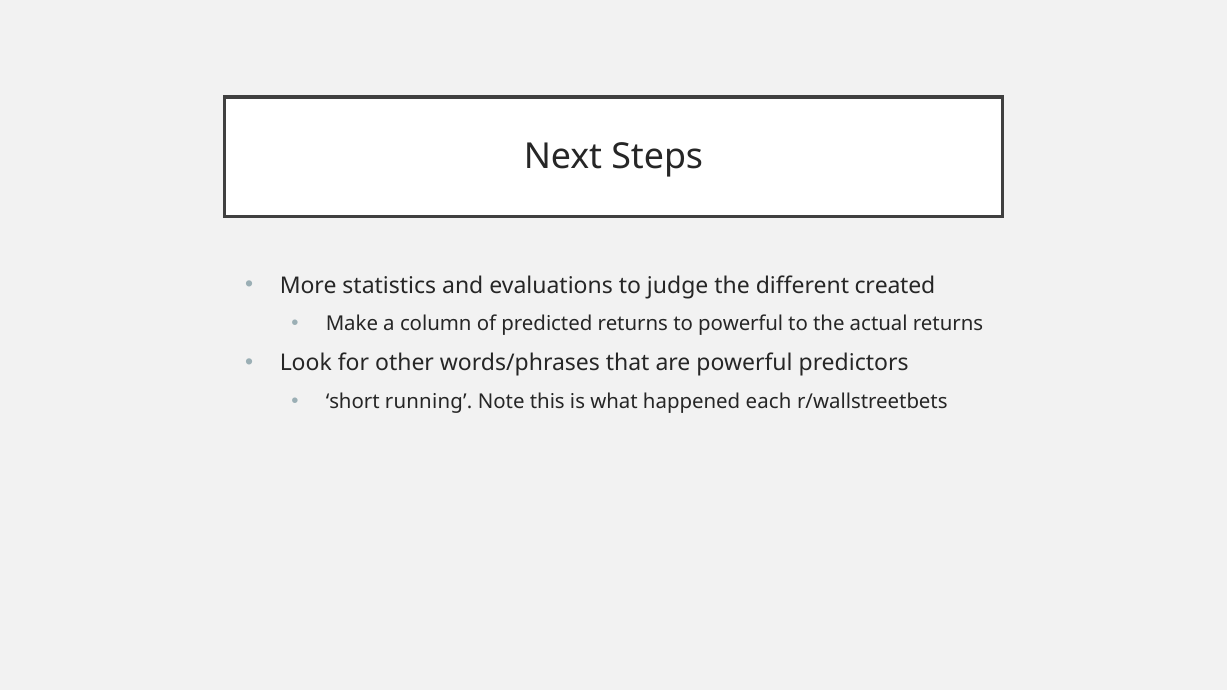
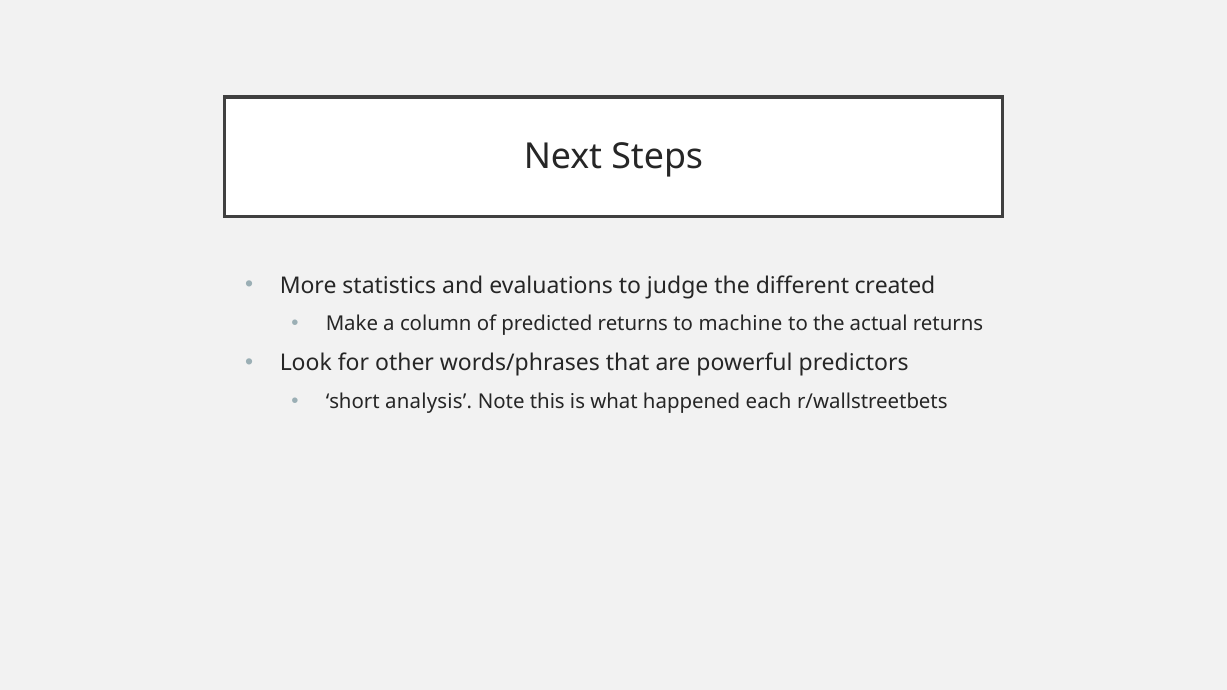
to powerful: powerful -> machine (740, 324)
running: running -> analysis (429, 402)
